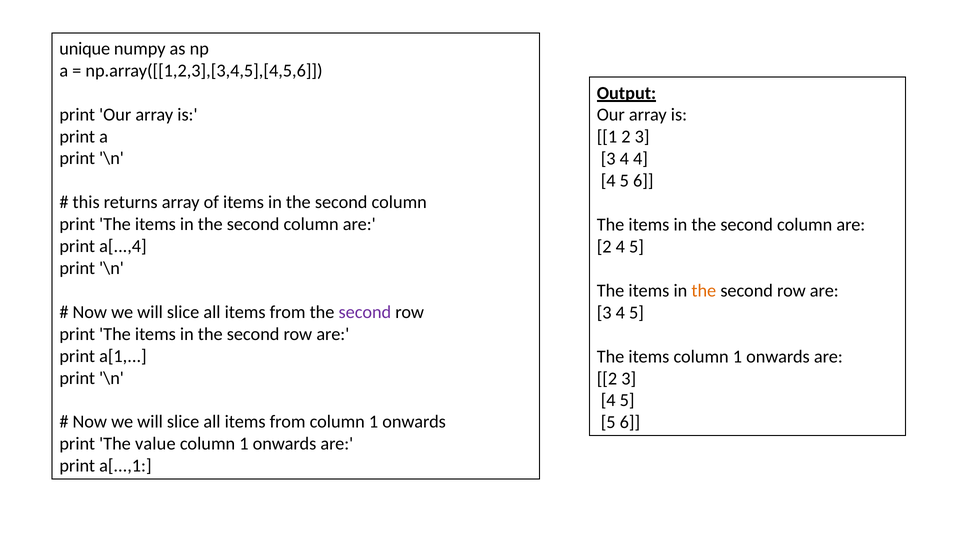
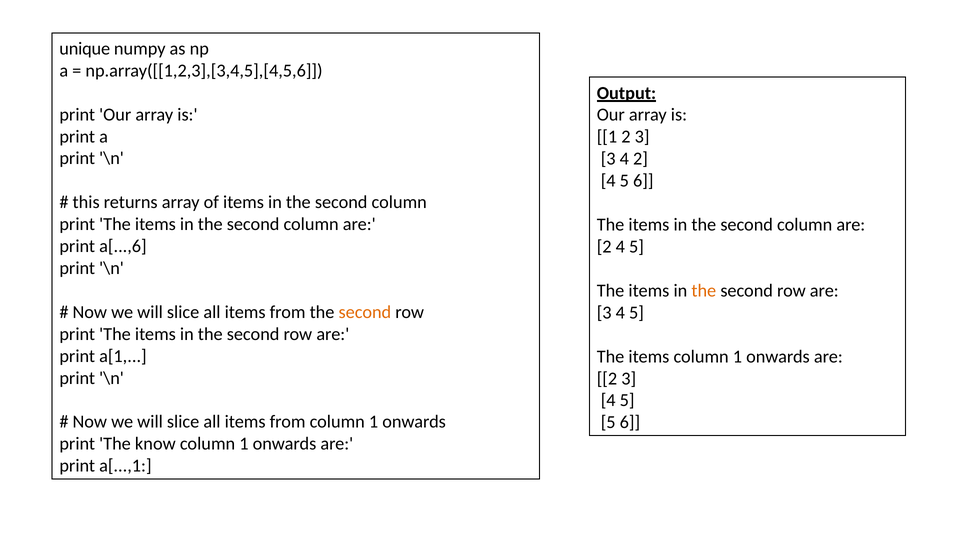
3 4 4: 4 -> 2 (640, 159)
a[...,4: a[...,4 -> a[...,6 (123, 246)
second colour: purple -> orange (365, 312)
value: value -> know (155, 443)
